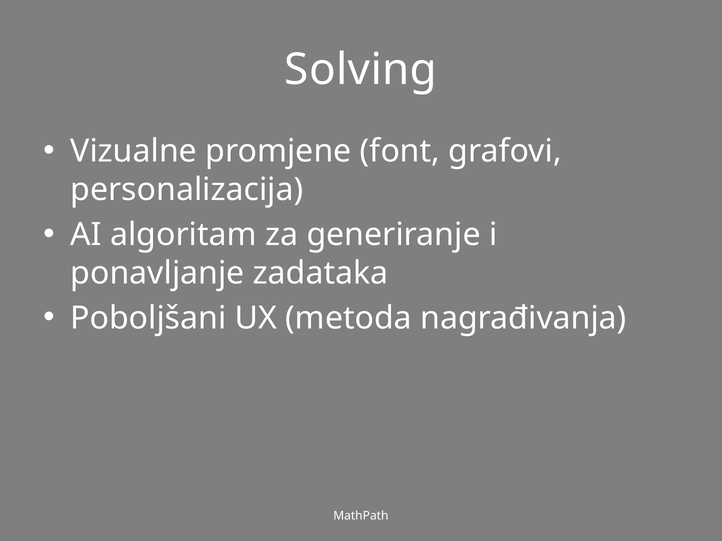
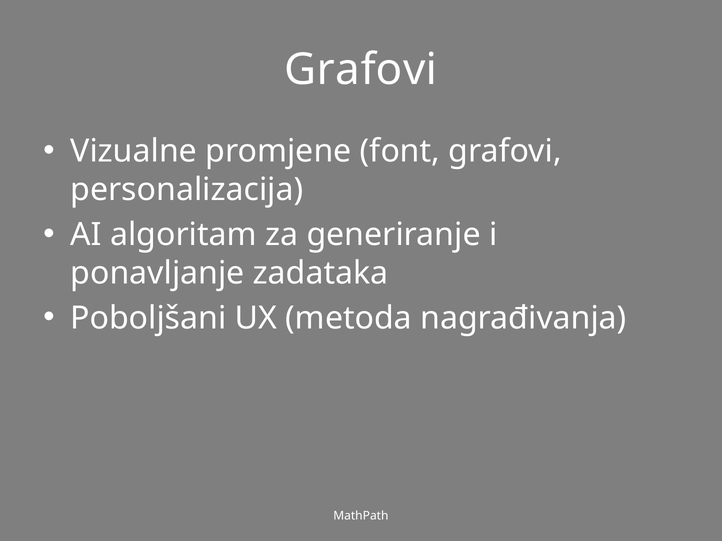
Solving: Solving -> Grafovi (361, 70)
